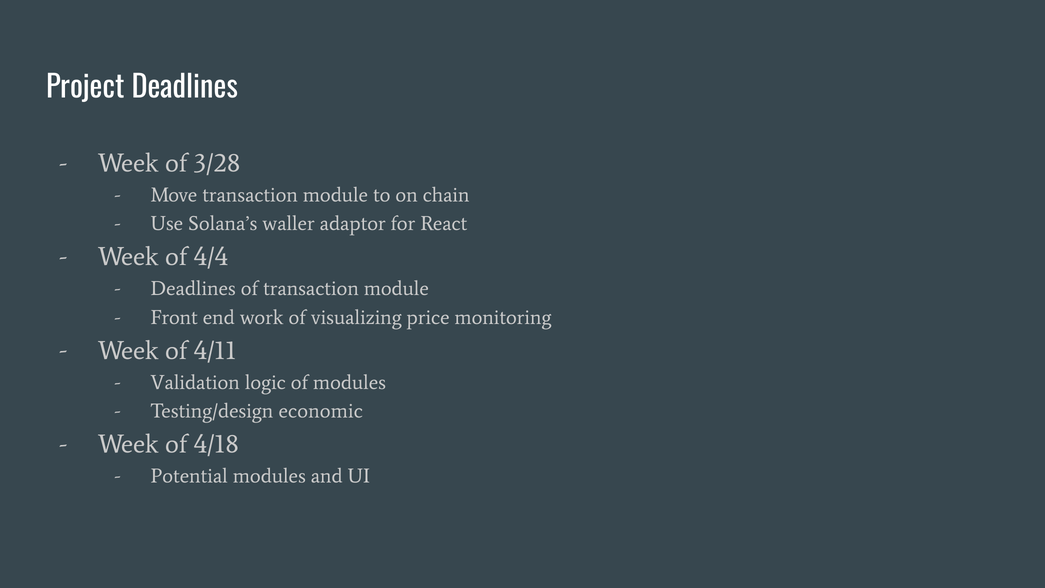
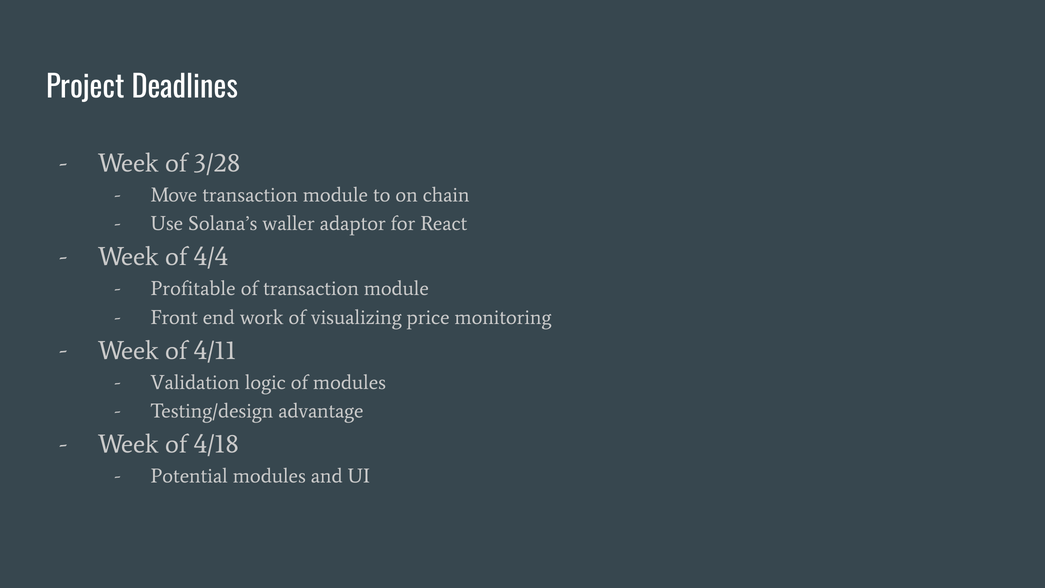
Deadlines: Deadlines -> Profitable (193, 289)
economic: economic -> advantage (321, 411)
